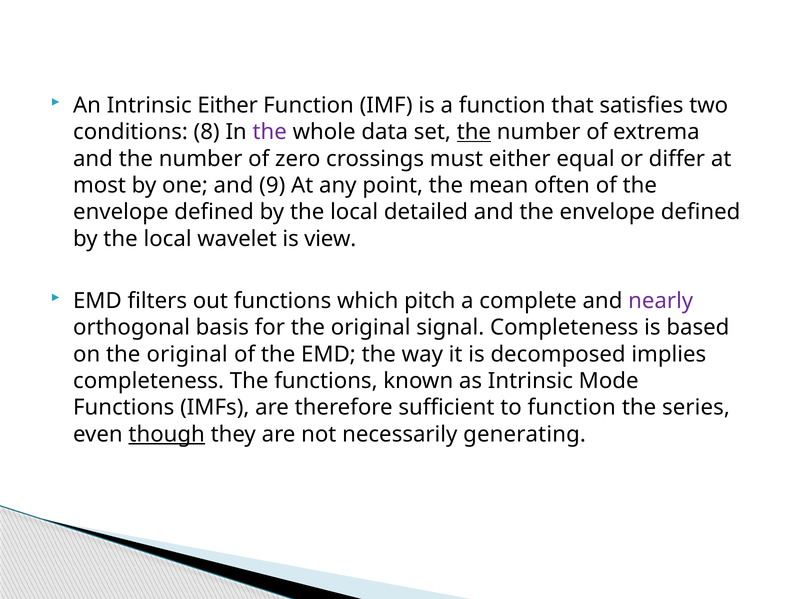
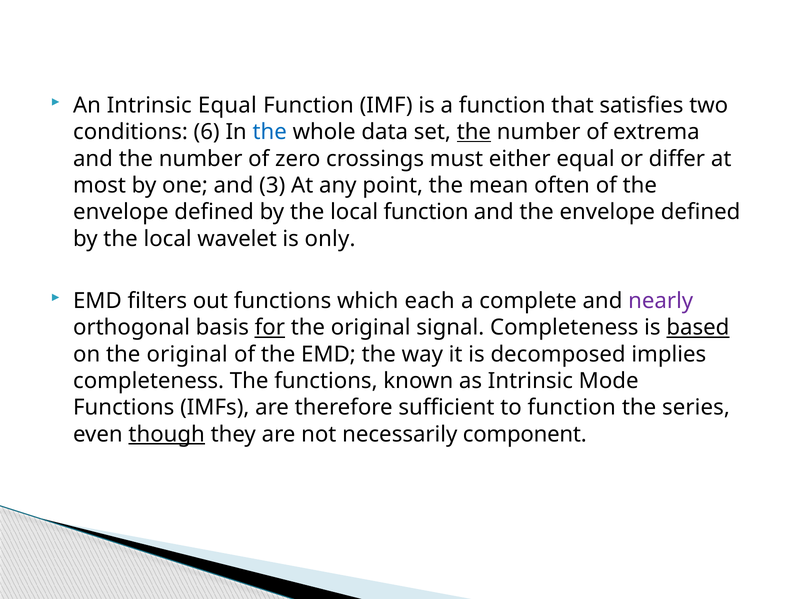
Intrinsic Either: Either -> Equal (227, 105)
8: 8 -> 6 (207, 132)
the colour: purple -> blue (270, 132)
9: 9 -> 3 (272, 185)
local detailed: detailed -> function (426, 212)
view: view -> only (330, 239)
pitch: pitch -> each (430, 301)
for underline: none -> present (270, 328)
based underline: none -> present (698, 328)
generating: generating -> component (525, 434)
